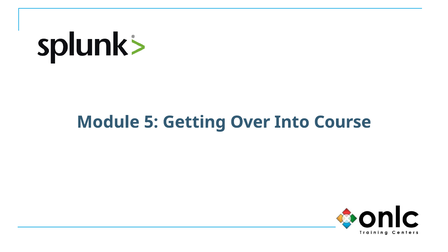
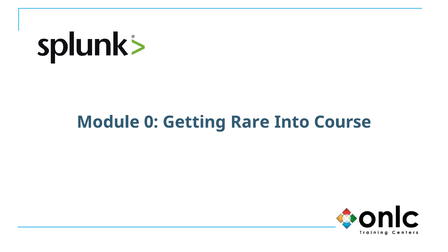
5: 5 -> 0 (151, 122)
Over: Over -> Rare (250, 122)
